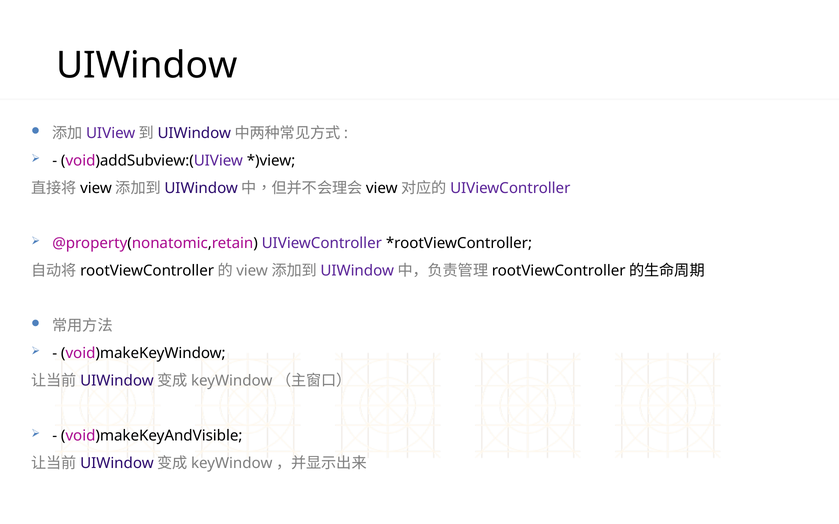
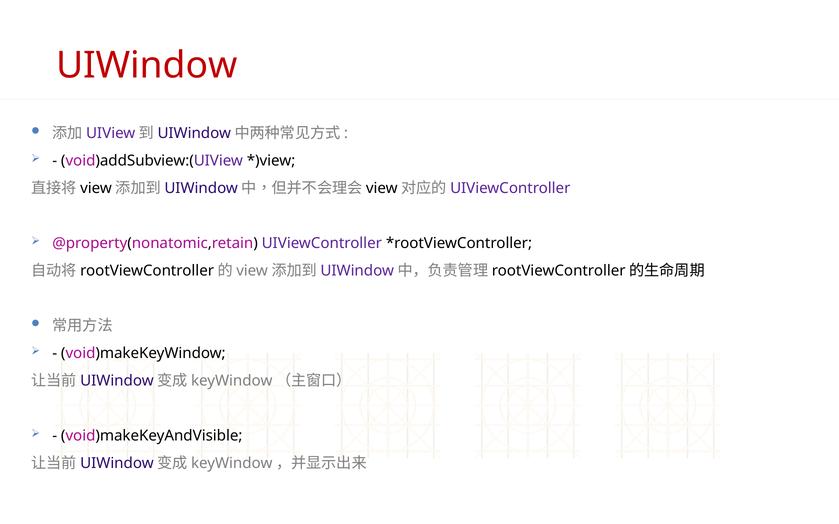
UIWindow colour: black -> red (147, 65)
